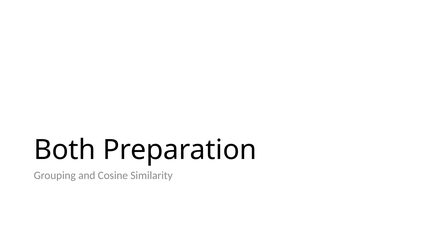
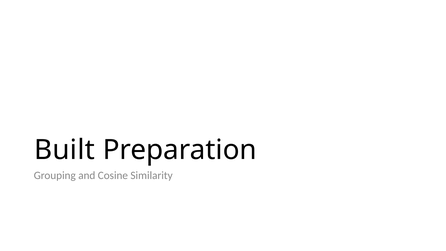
Both: Both -> Built (64, 150)
